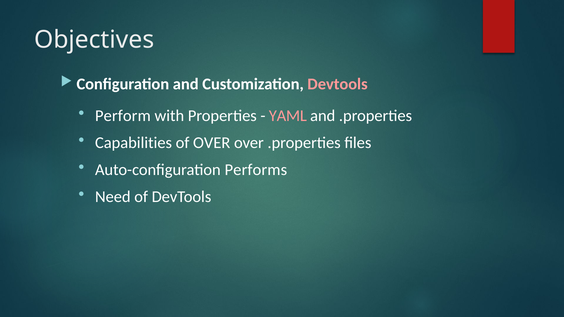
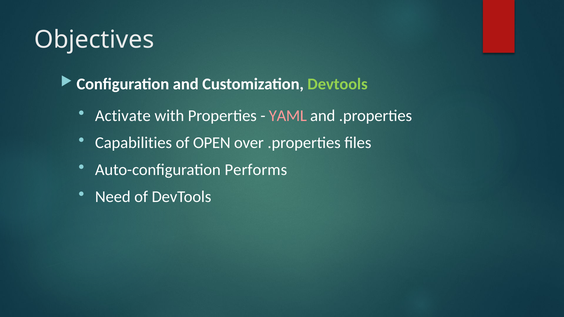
Devtools colour: pink -> light green (338, 84)
Perform: Perform -> Activate (123, 116)
of OVER: OVER -> OPEN (212, 143)
